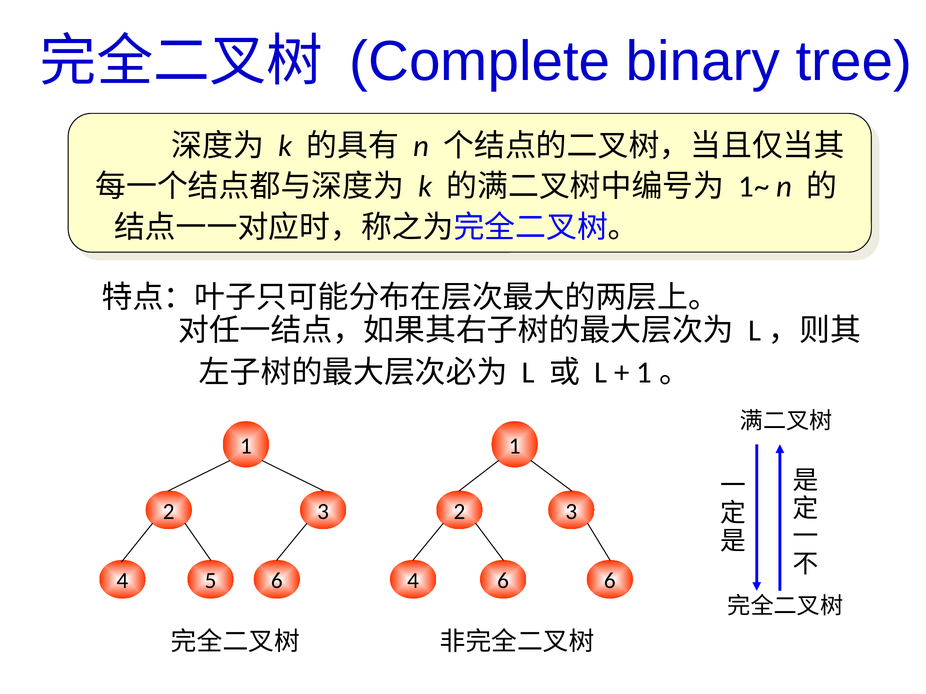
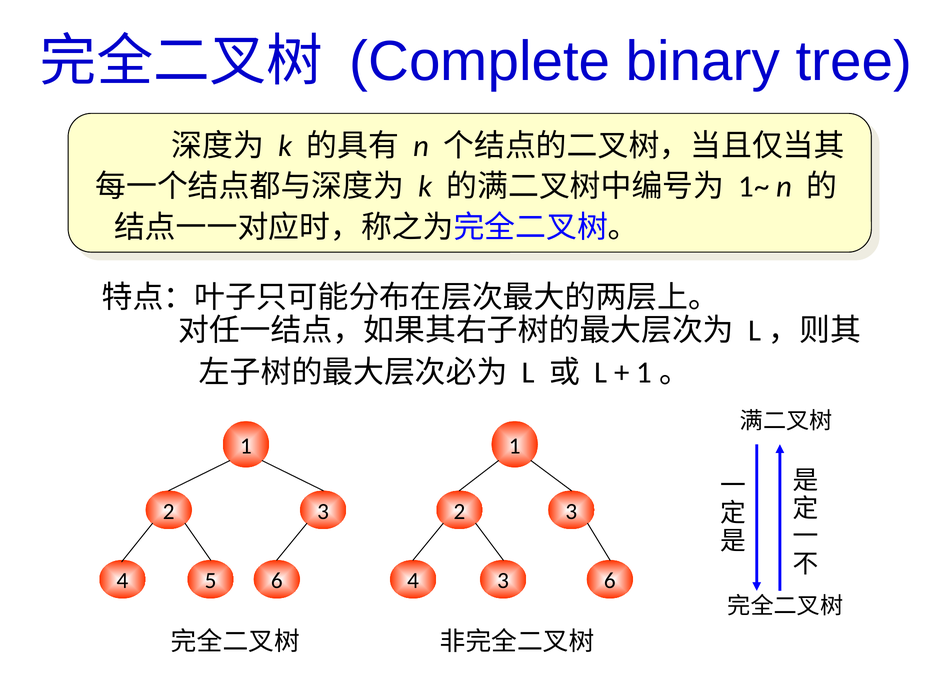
4 6: 6 -> 3 (503, 581)
